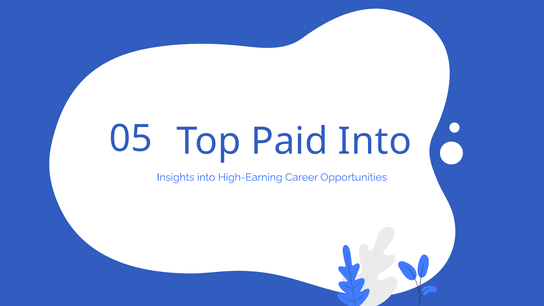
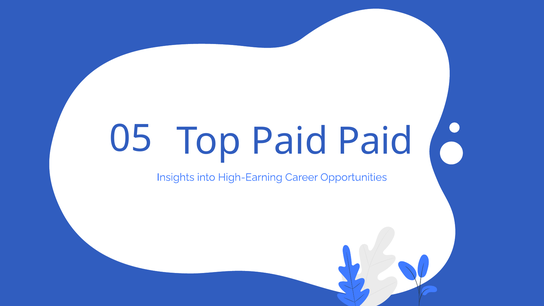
Paid Into: Into -> Paid (375, 141)
